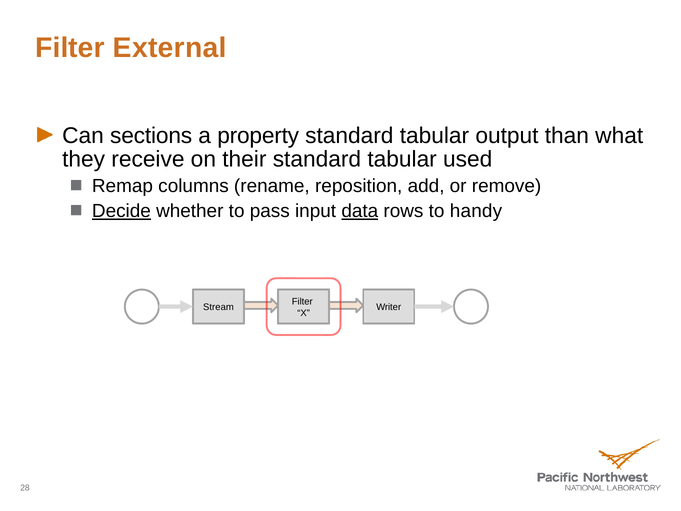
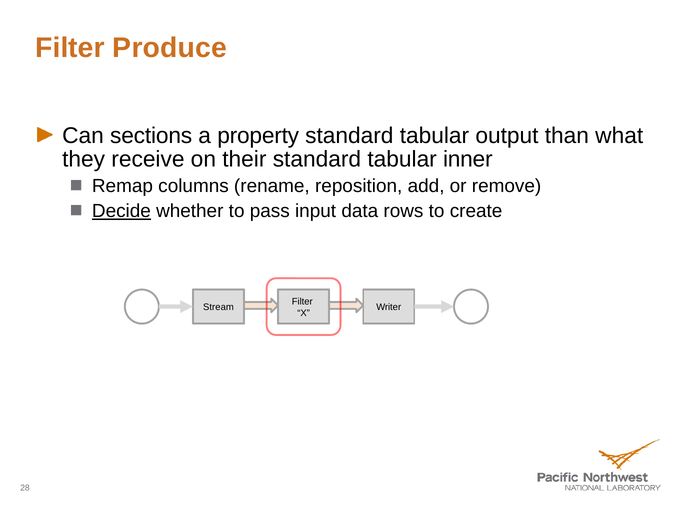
External: External -> Produce (170, 48)
used: used -> inner (468, 159)
data underline: present -> none (360, 211)
handy: handy -> create (476, 211)
